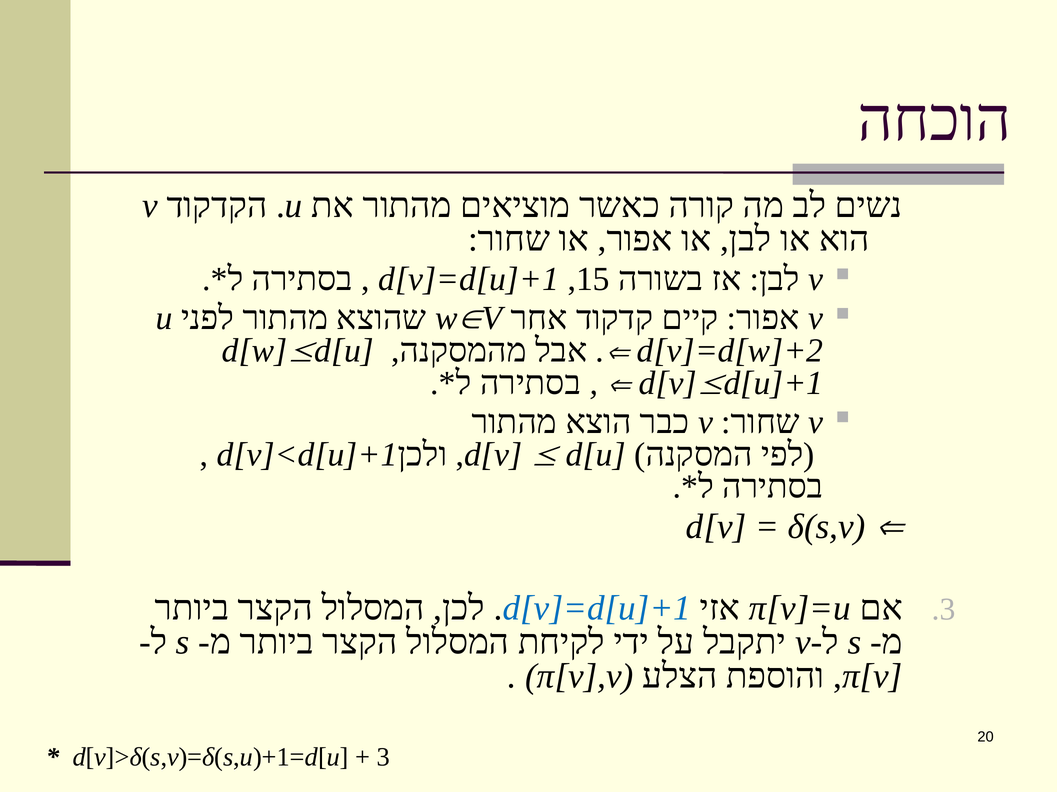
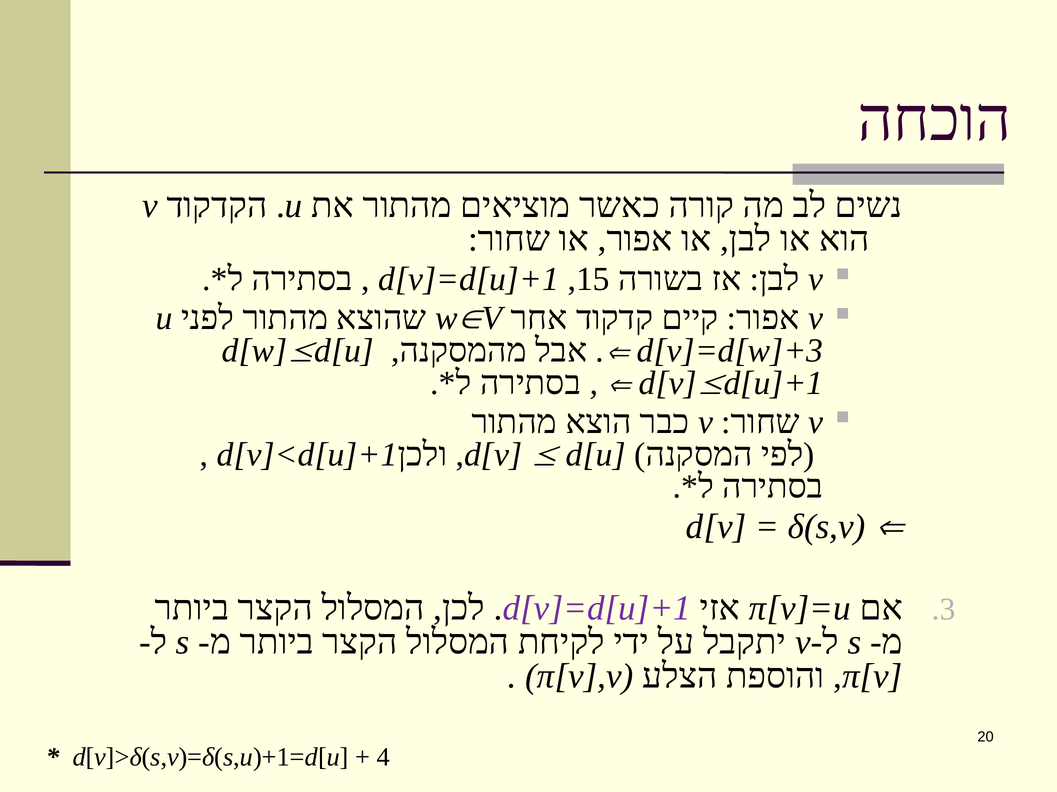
d[v]=d[w]+2: d[v]=d[w]+2 -> d[v]=d[w]+3 (730, 351)
d[v]=d[u]+1 colour: blue -> purple (597, 609)
3: 3 -> 4 (383, 758)
